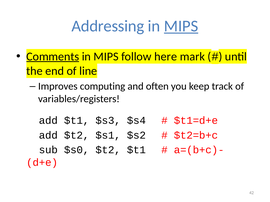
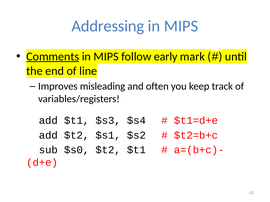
MIPS underline: present -> none (181, 26)
here: here -> early (166, 57)
computing: computing -> misleading (103, 87)
